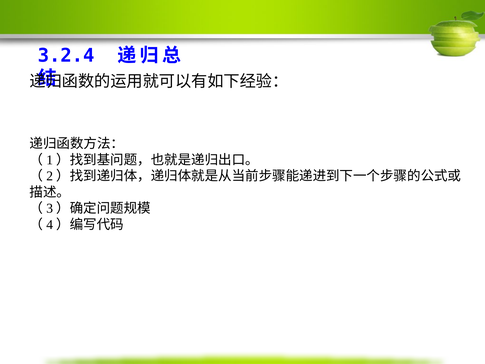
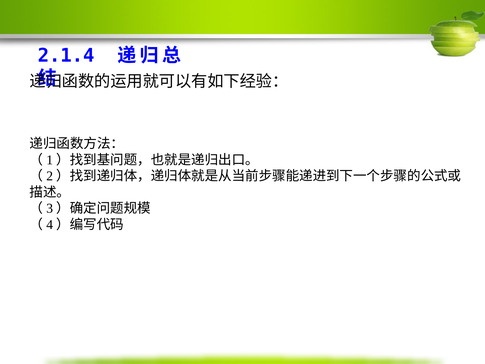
3.2.4: 3.2.4 -> 2.1.4 (66, 56)
